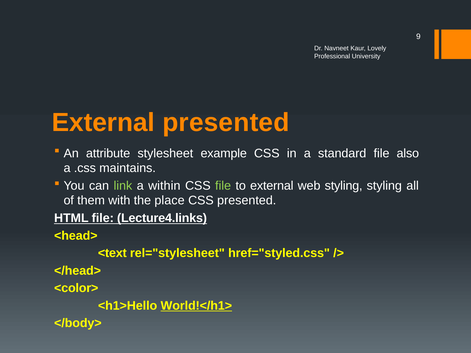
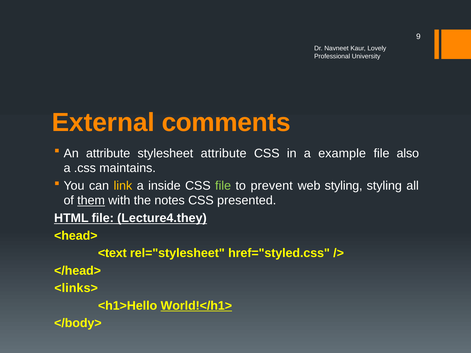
External presented: presented -> comments (226, 123)
stylesheet example: example -> attribute (224, 153)
standard: standard -> example (342, 153)
link colour: light green -> yellow (123, 186)
within: within -> inside (164, 186)
to external: external -> prevent (272, 186)
them underline: none -> present (91, 201)
place: place -> notes (170, 201)
Lecture4.links: Lecture4.links -> Lecture4.they (162, 218)
<color>: <color> -> <links> (76, 288)
